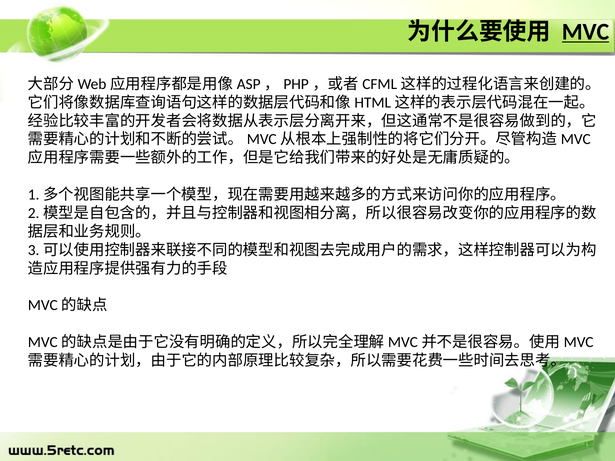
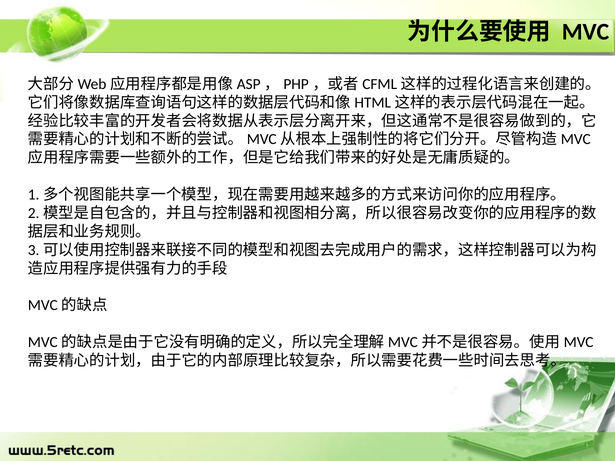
MVC underline: present -> none (586, 32)
